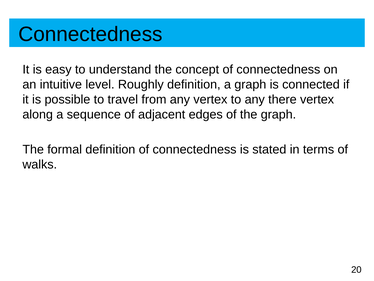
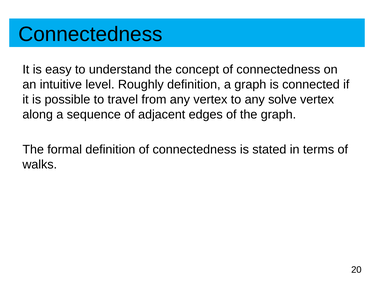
there: there -> solve (282, 99)
